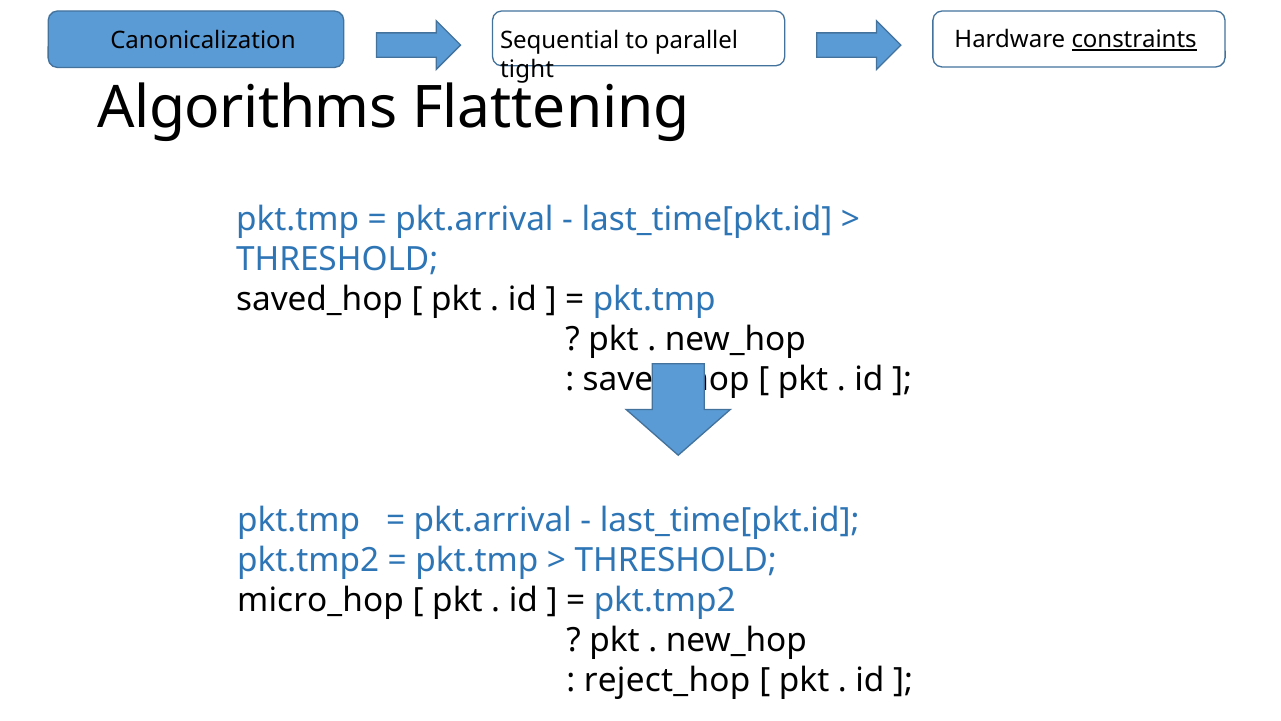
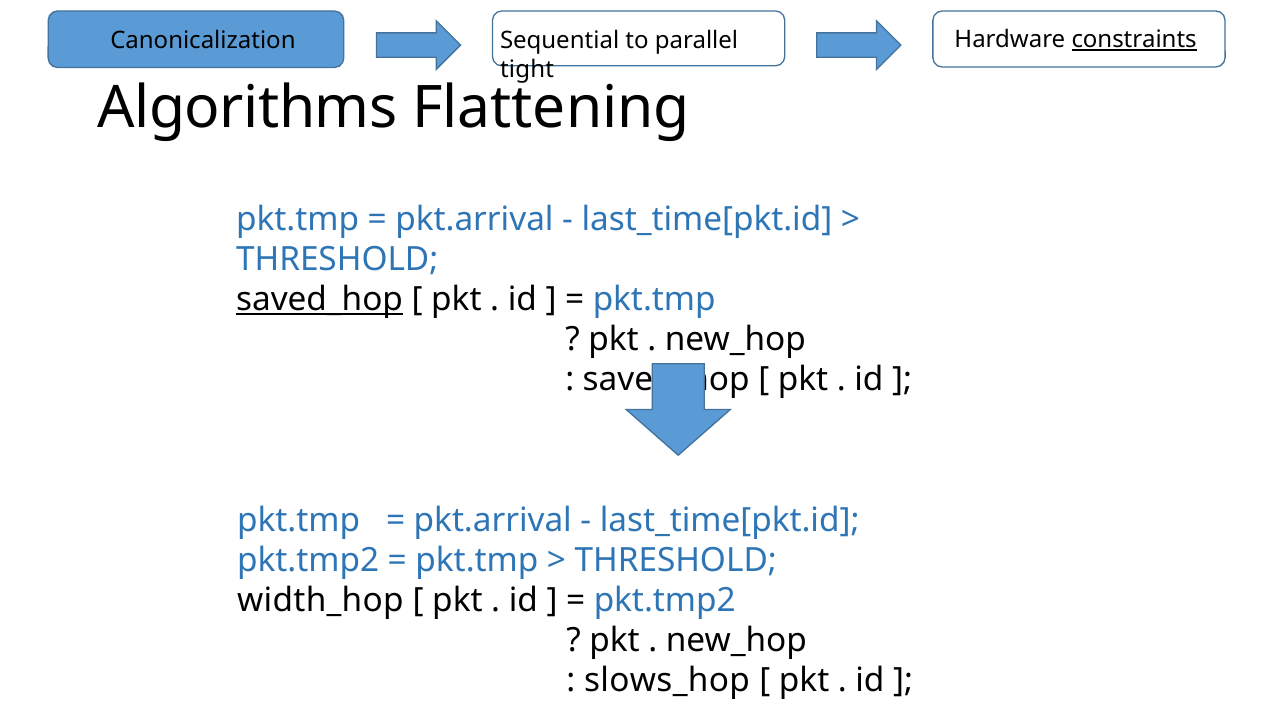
saved_hop underline: none -> present (320, 299)
micro_hop: micro_hop -> width_hop (320, 600)
reject_hop: reject_hop -> slows_hop (667, 680)
